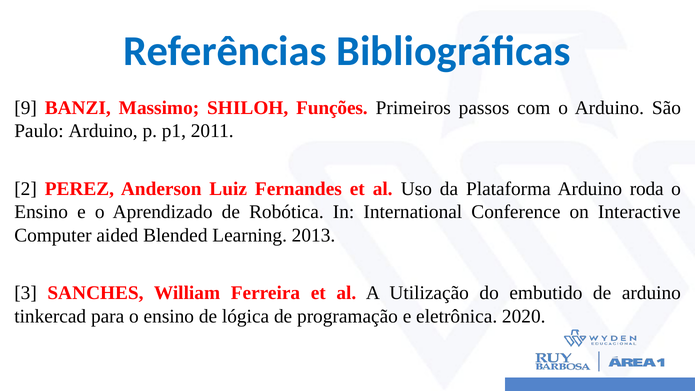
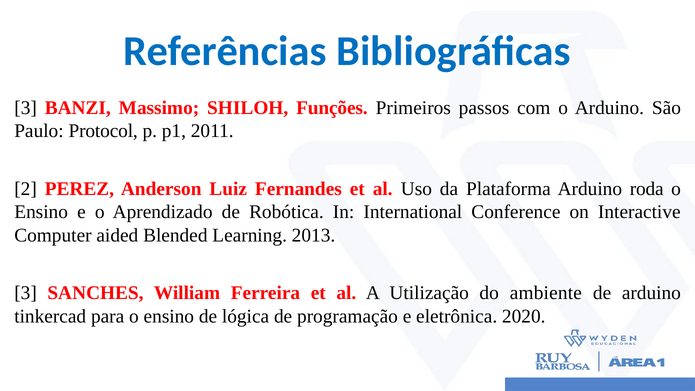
9: 9 -> 3 (26, 108)
Paulo Arduino: Arduino -> Protocol (103, 131)
embutido: embutido -> ambiente (546, 293)
